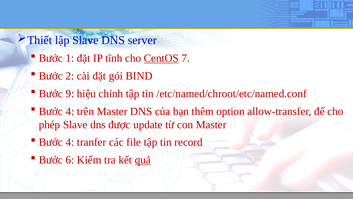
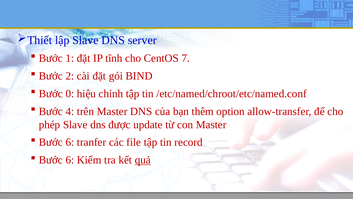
CentOS underline: present -> none (161, 58)
9: 9 -> 0 (70, 93)
4: 4 -> 6 (70, 142)
